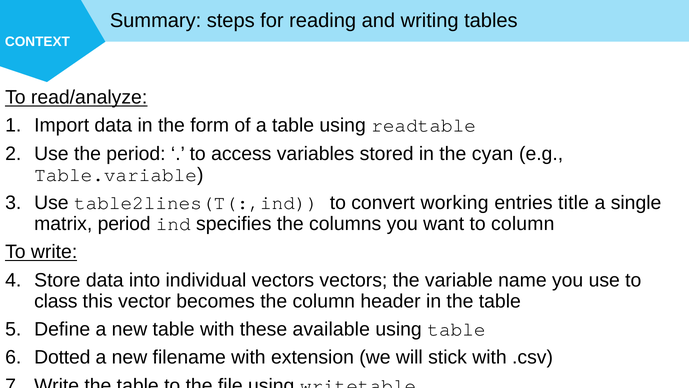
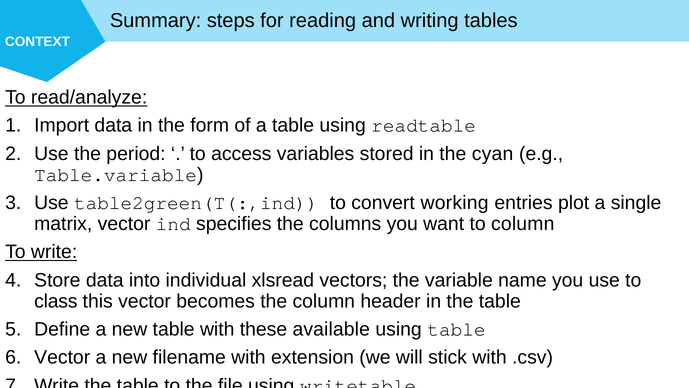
table2lines(T(:,ind: table2lines(T(:,ind -> table2green(T(:,ind (196, 203)
title: title -> plot (574, 203)
matrix period: period -> vector (124, 224)
individual vectors: vectors -> xlsread (283, 280)
Dotted: Dotted -> Vector (62, 357)
